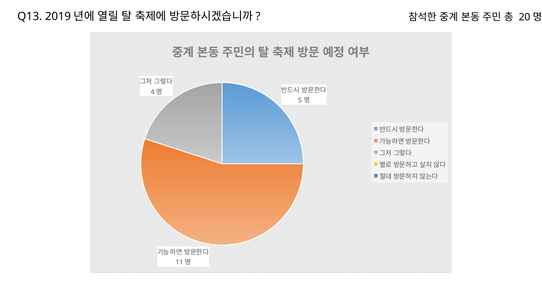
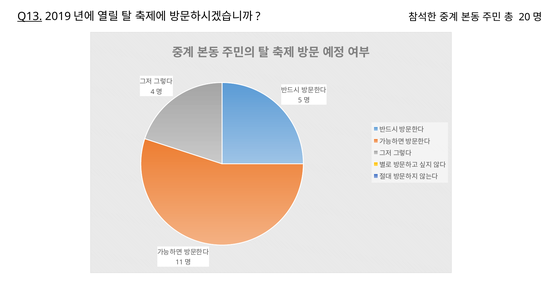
Q13 underline: none -> present (30, 16)
